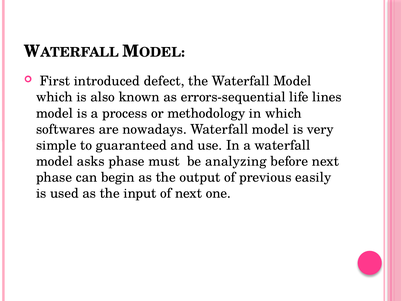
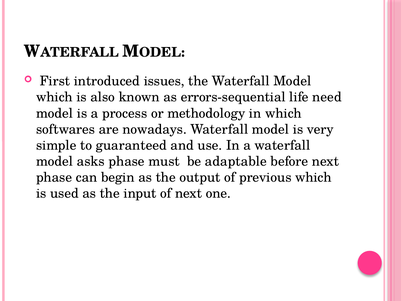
defect: defect -> issues (164, 81)
lines: lines -> need (327, 97)
analyzing: analyzing -> adaptable (236, 161)
previous easily: easily -> which (313, 177)
